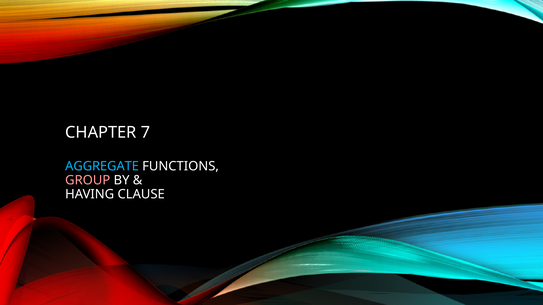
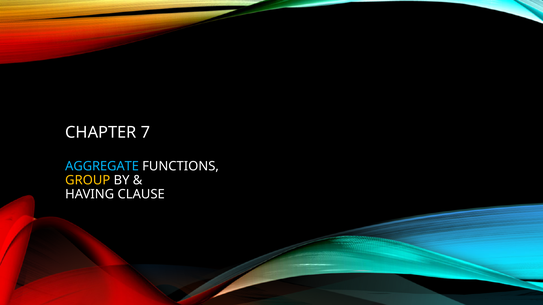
GROUP colour: pink -> yellow (88, 180)
